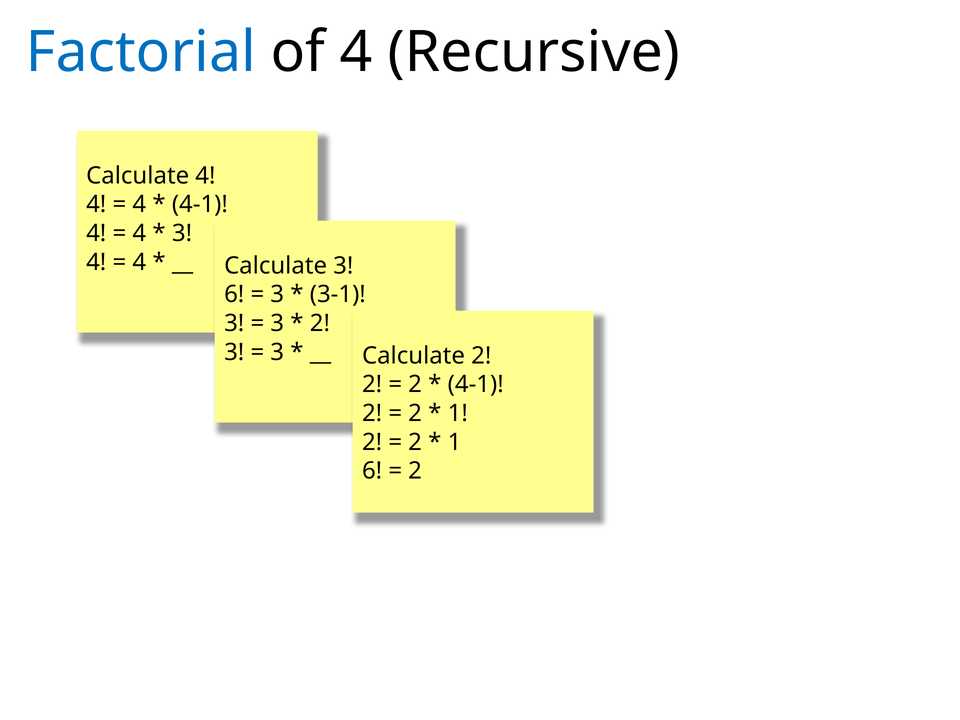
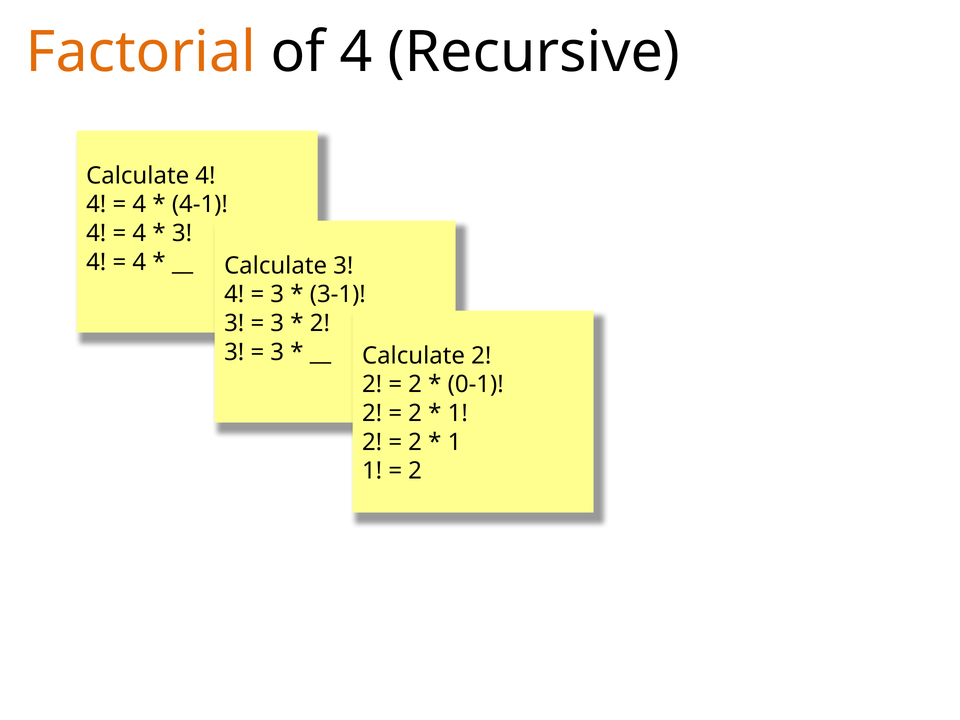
Factorial colour: blue -> orange (141, 52)
6: 6 -> 4 (234, 295)
4-1: 4-1 -> 0-1 (476, 385)
6: 6 -> 1 (372, 471)
